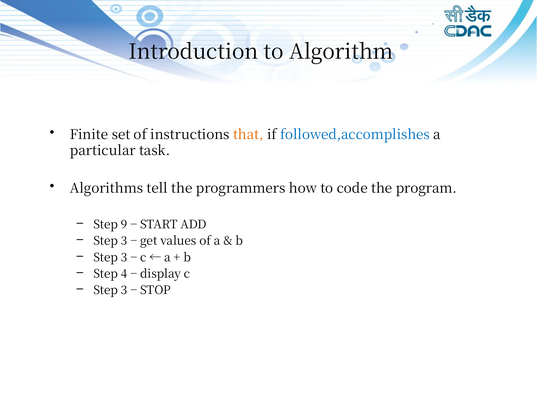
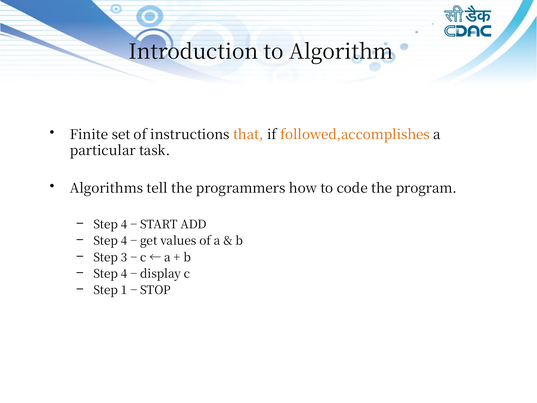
followed,accomplishes colour: blue -> orange (355, 135)
9: 9 -> 4 (124, 224)
3: 3 -> 4 (124, 241)
3: 3 -> 1 (124, 290)
